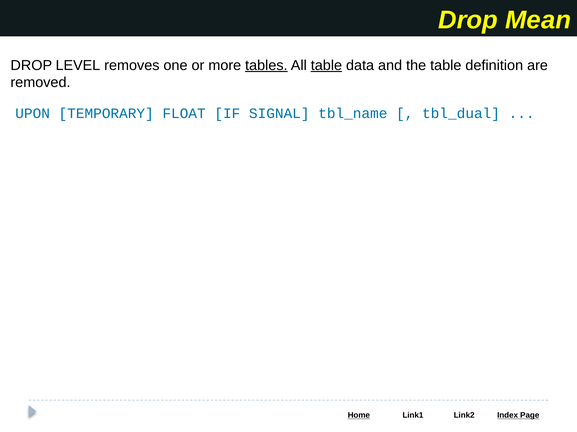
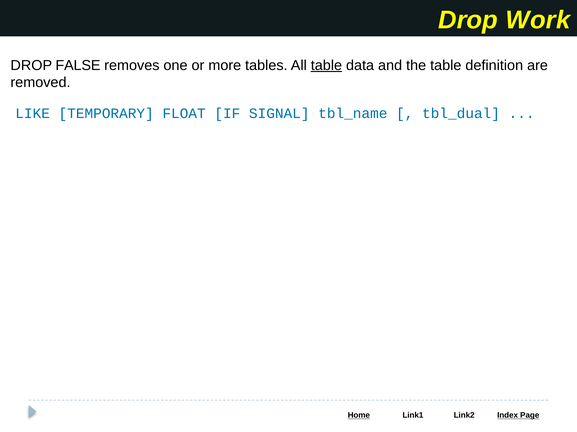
Mean: Mean -> Work (538, 20)
LEVEL: LEVEL -> FALSE (78, 65)
tables underline: present -> none (266, 65)
UPON: UPON -> LIKE (33, 113)
